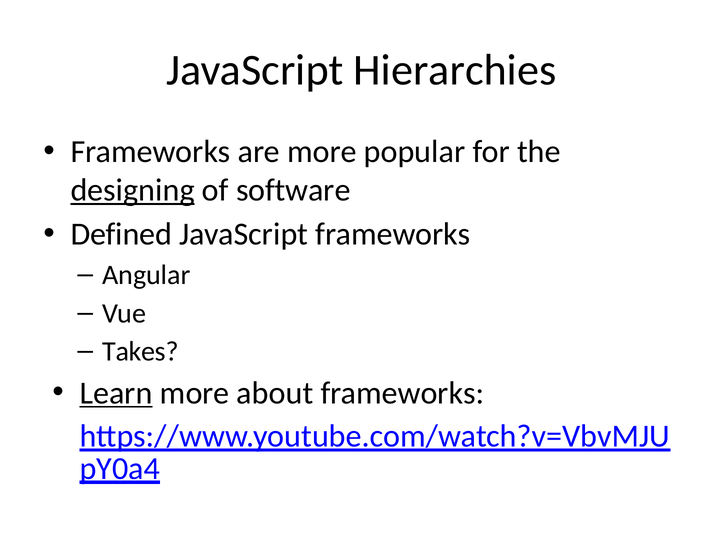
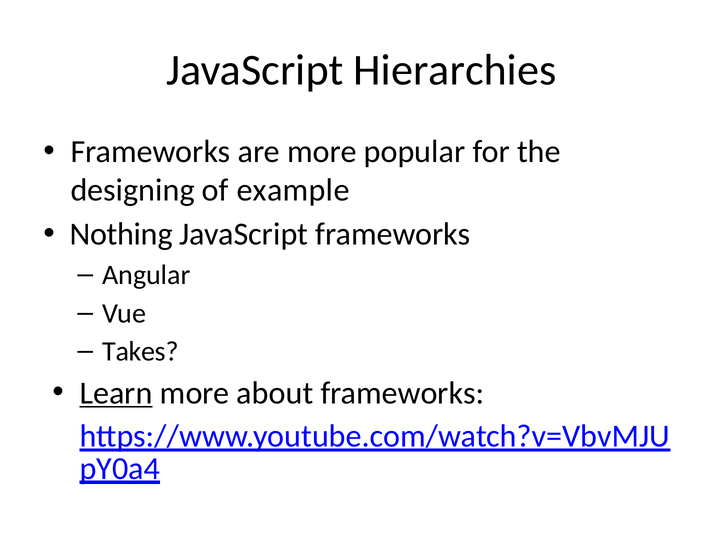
designing underline: present -> none (133, 190)
software: software -> example (293, 190)
Defined: Defined -> Nothing (121, 234)
